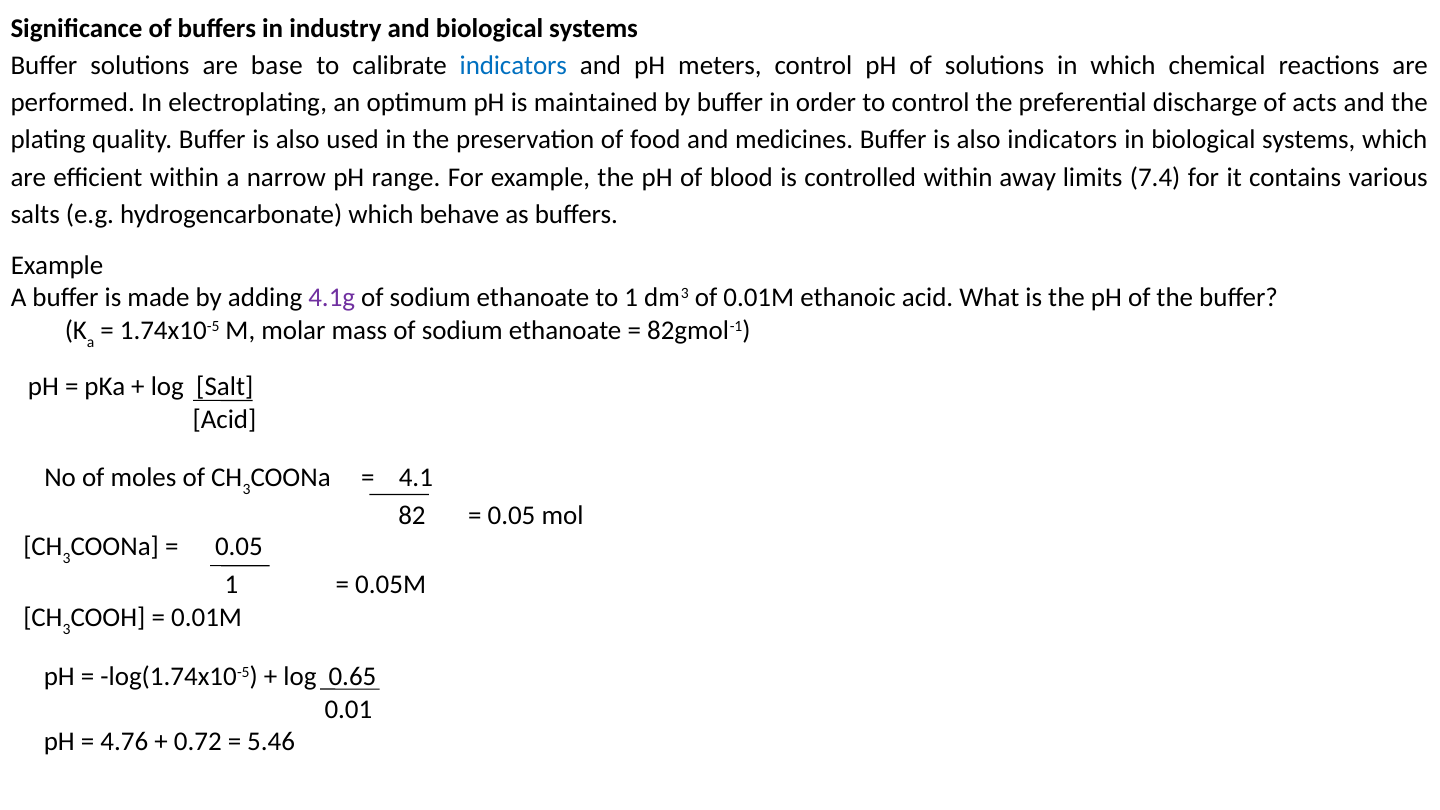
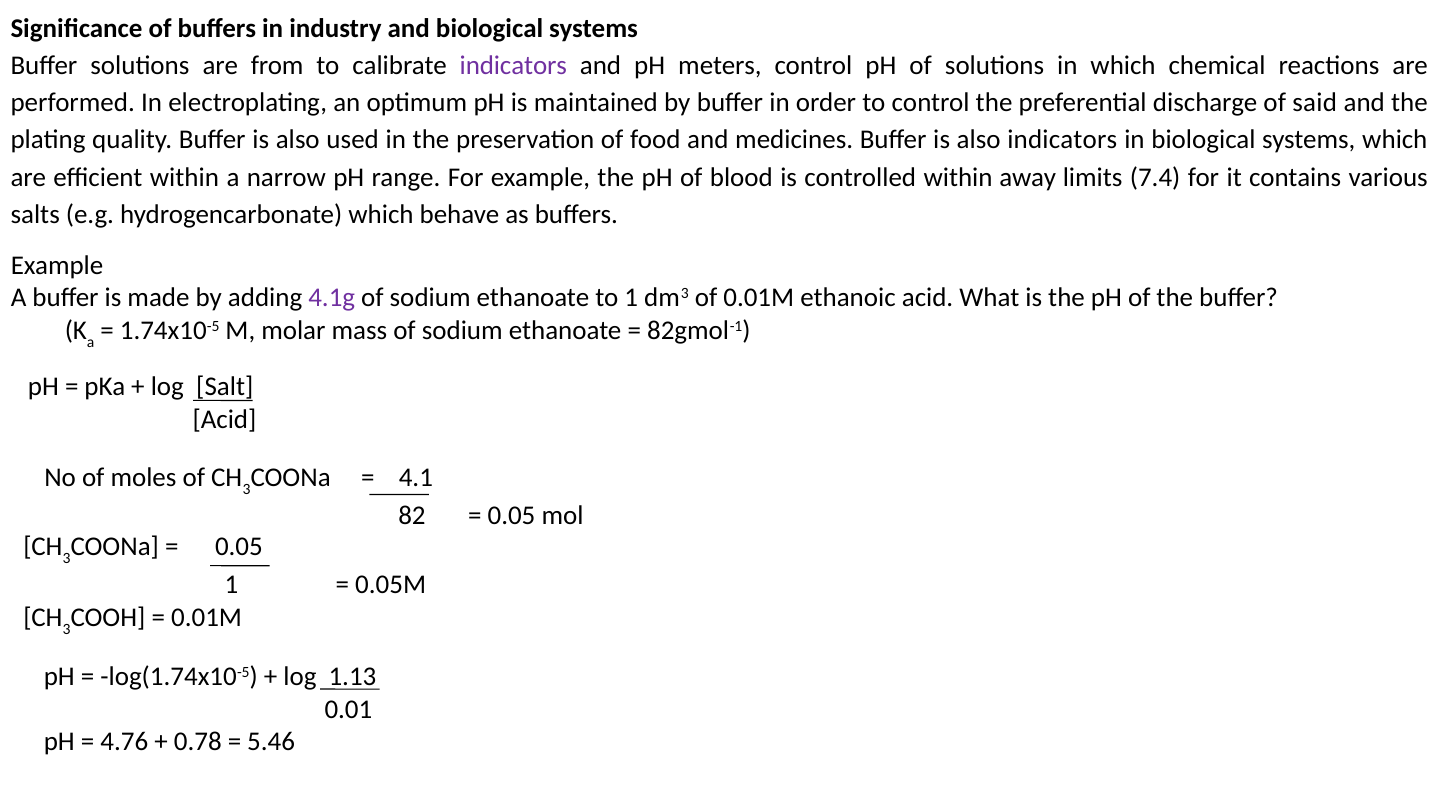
base: base -> from (277, 65)
indicators colour: blue -> purple (513, 65)
acts: acts -> said (1315, 103)
0.65: 0.65 -> 1.13 (352, 677)
0.72: 0.72 -> 0.78 (198, 742)
